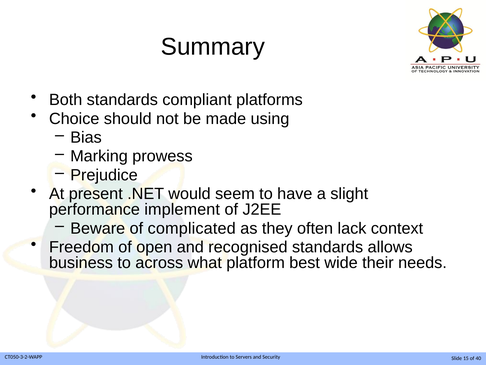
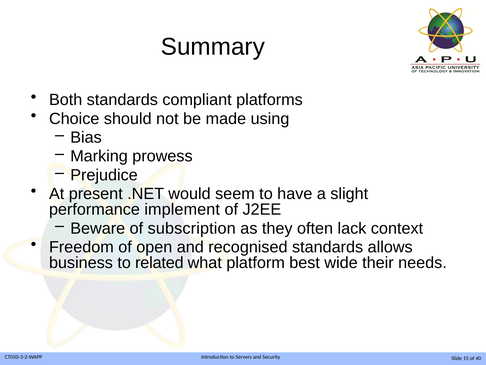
complicated: complicated -> subscription (192, 228)
across: across -> related (159, 262)
